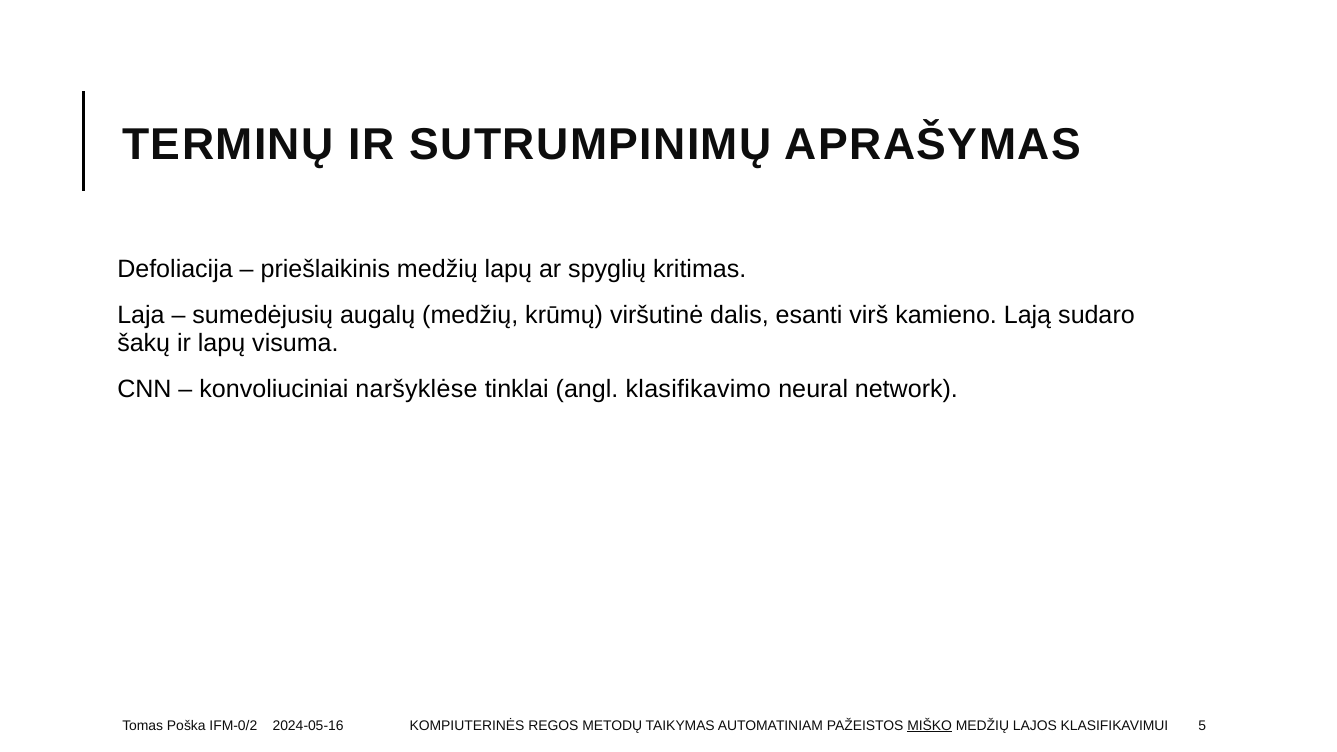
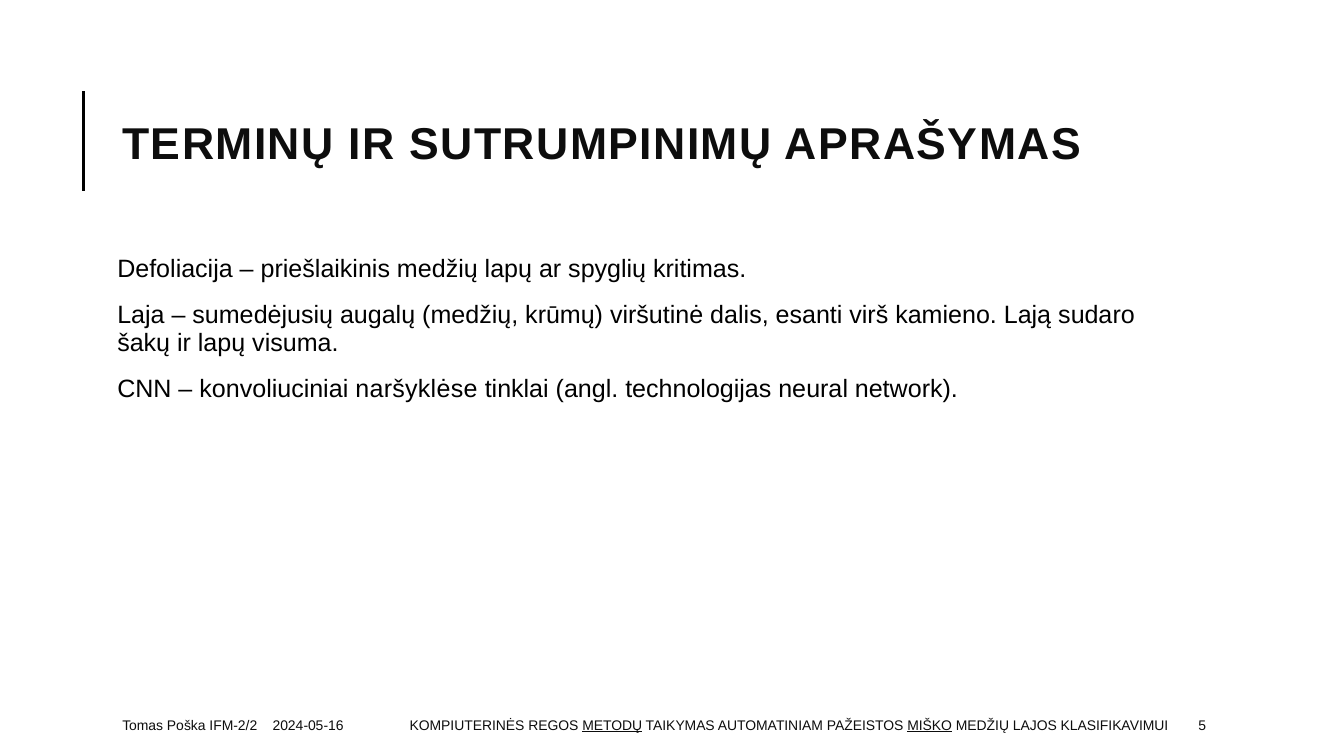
klasifikavimo: klasifikavimo -> technologijas (698, 389)
IFM-0/2: IFM-0/2 -> IFM-2/2 (233, 726)
METODŲ underline: none -> present (612, 726)
